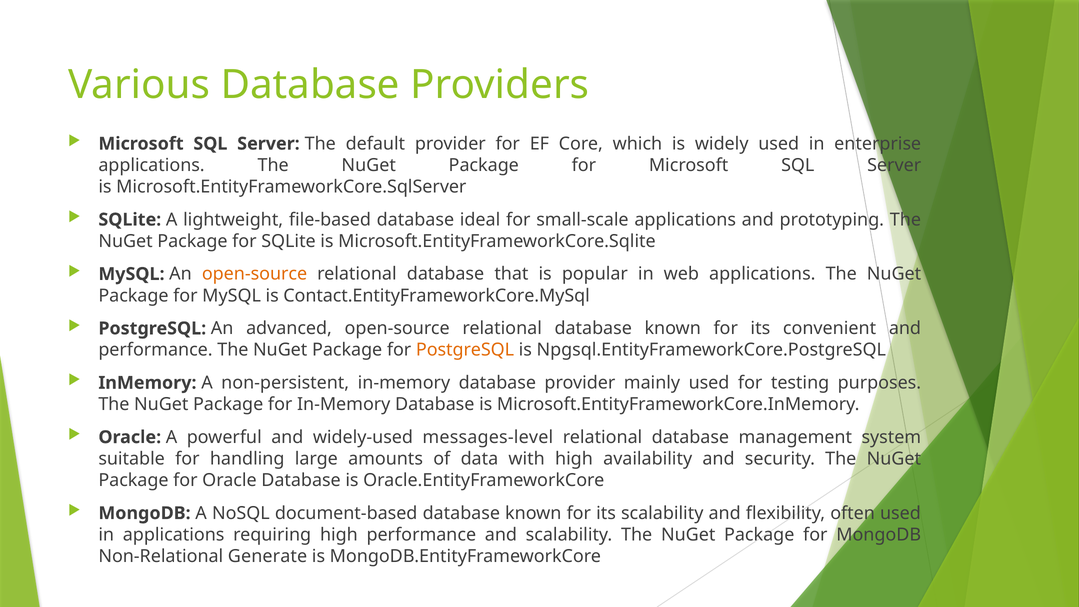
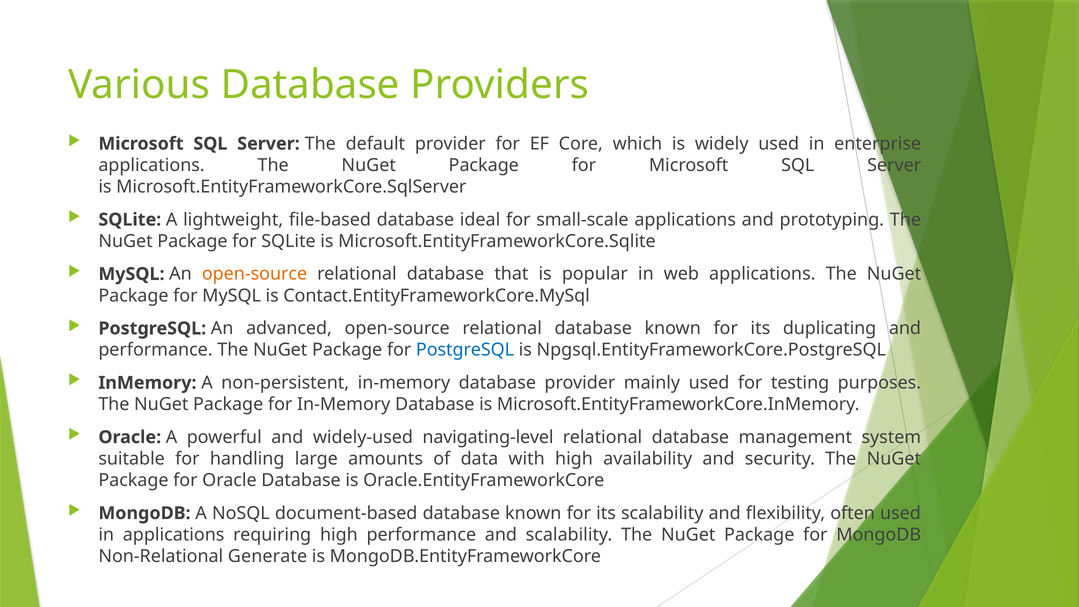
convenient: convenient -> duplicating (830, 328)
PostgreSQL colour: orange -> blue (465, 350)
messages-level: messages-level -> navigating-level (488, 437)
